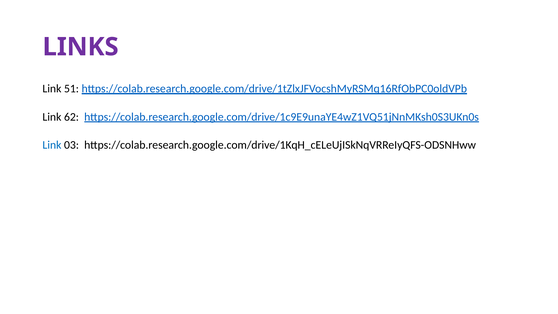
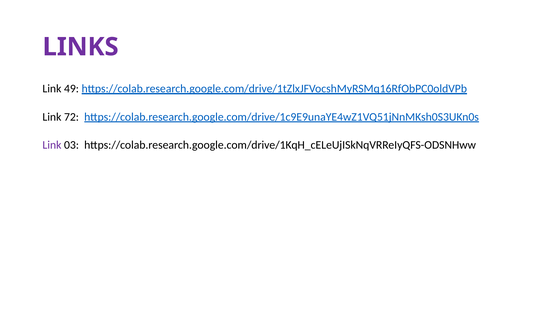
51: 51 -> 49 (71, 89)
62: 62 -> 72 (71, 117)
Link colour: blue -> purple (52, 145)
